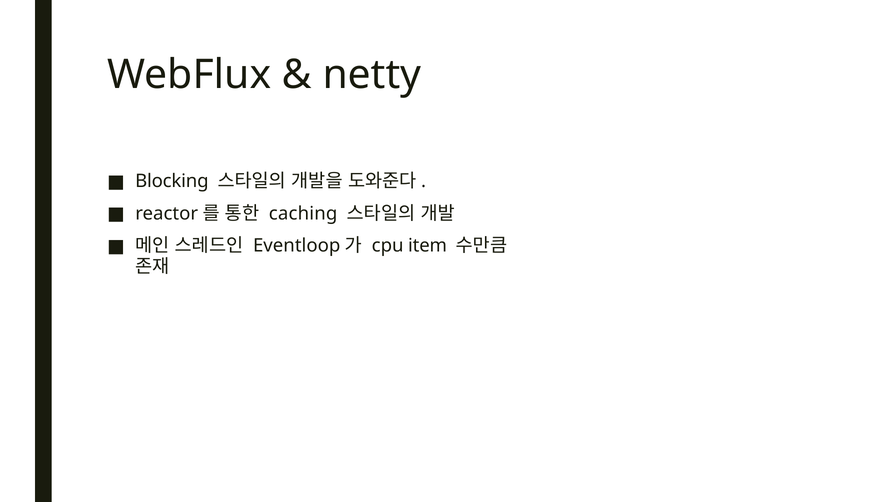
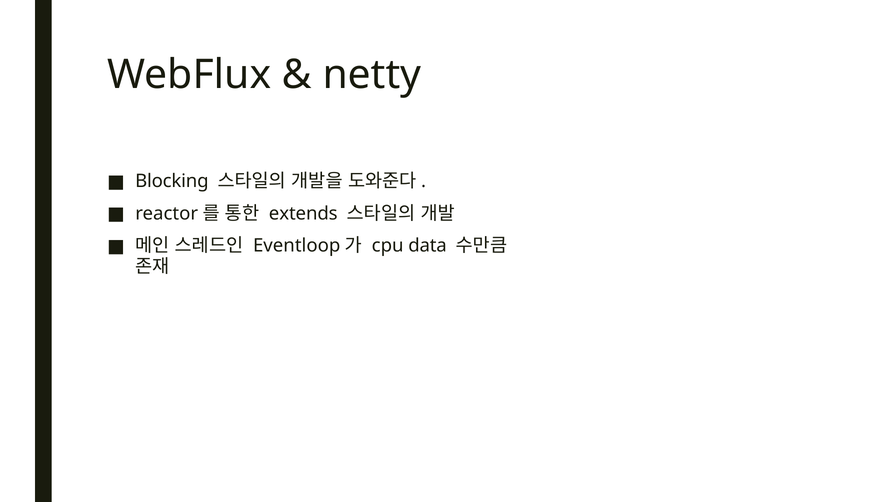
caching: caching -> extends (303, 214)
item: item -> data (428, 246)
